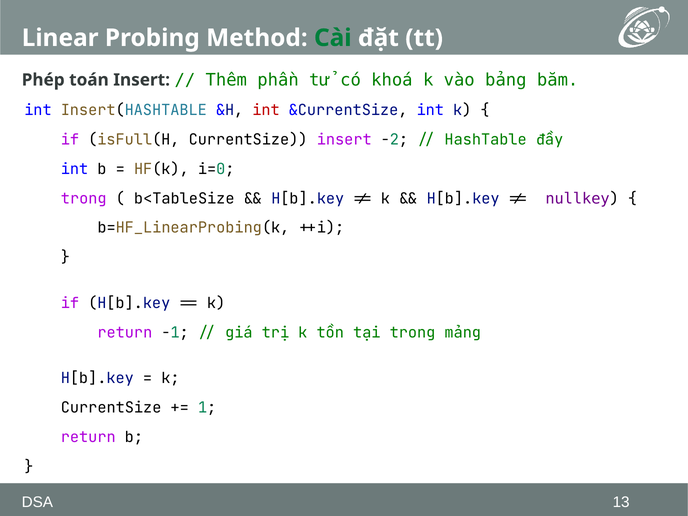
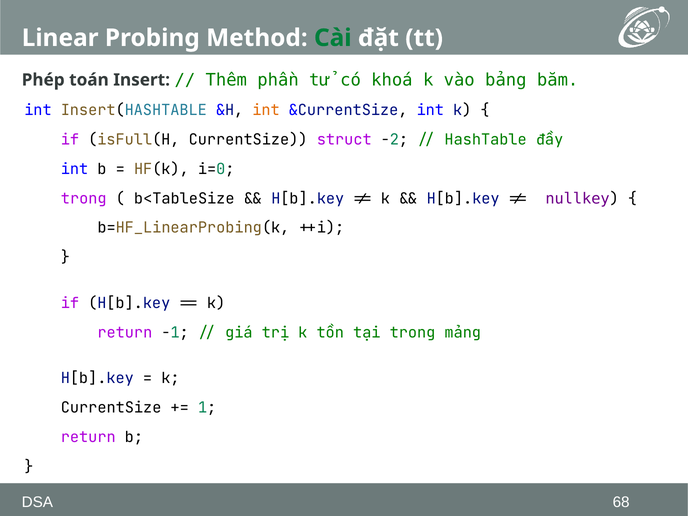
int colour: red -> orange (266, 110)
CurrentSize insert: insert -> struct (344, 140)
13: 13 -> 68 (621, 502)
